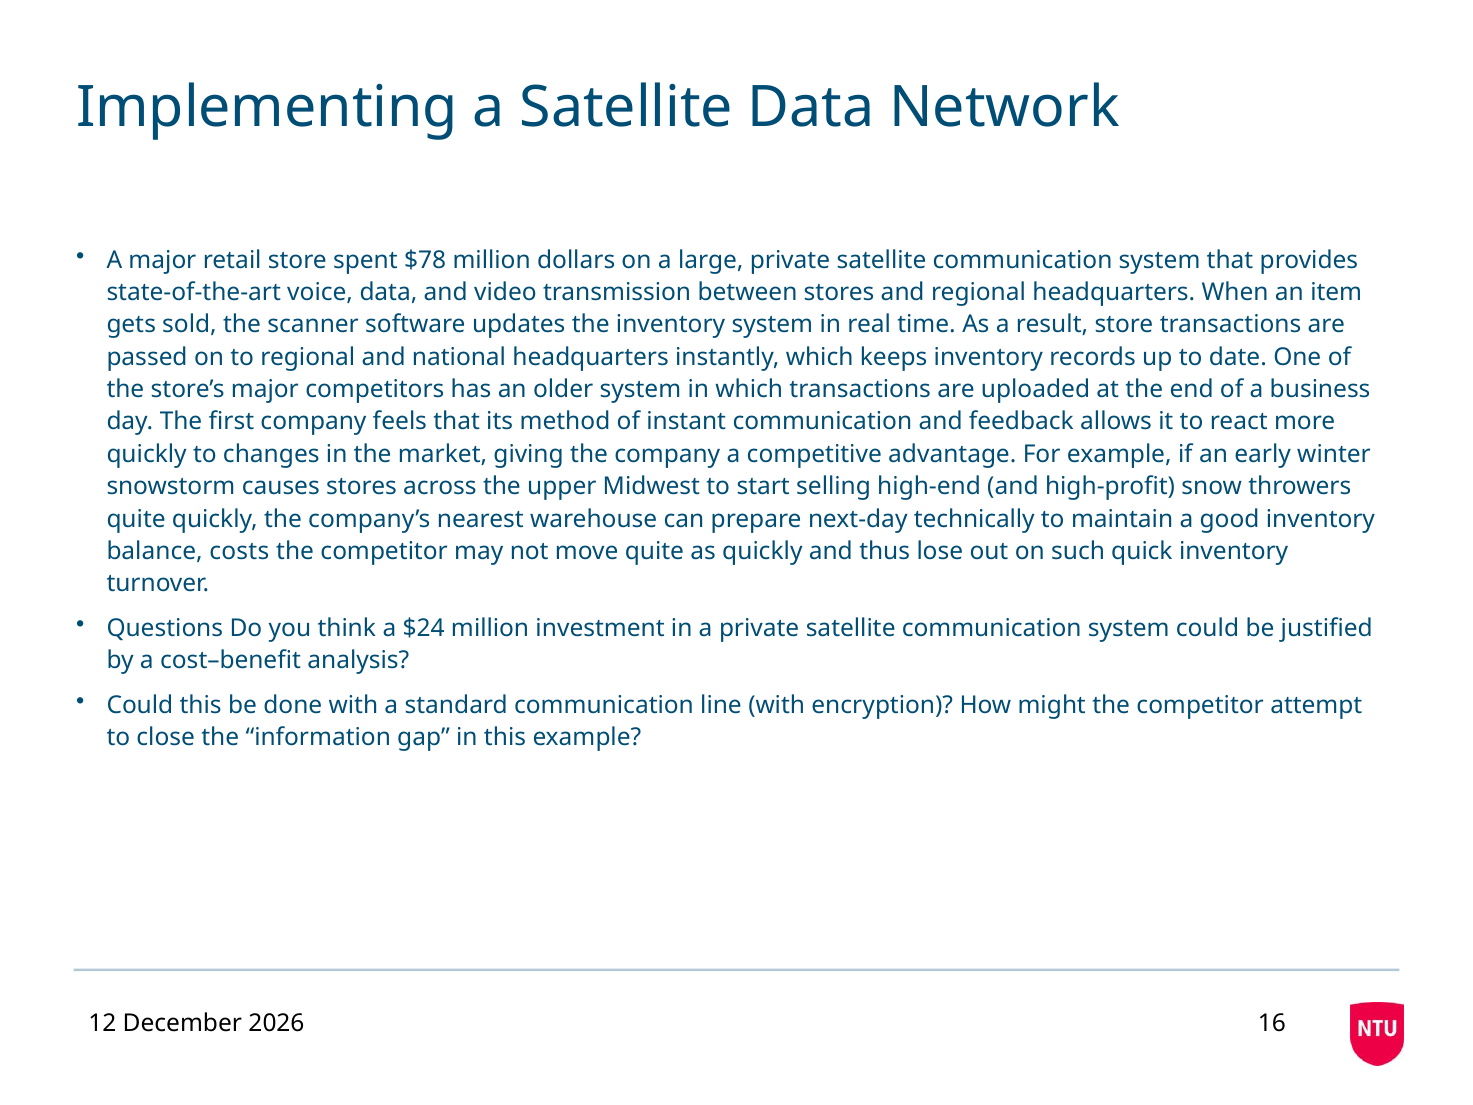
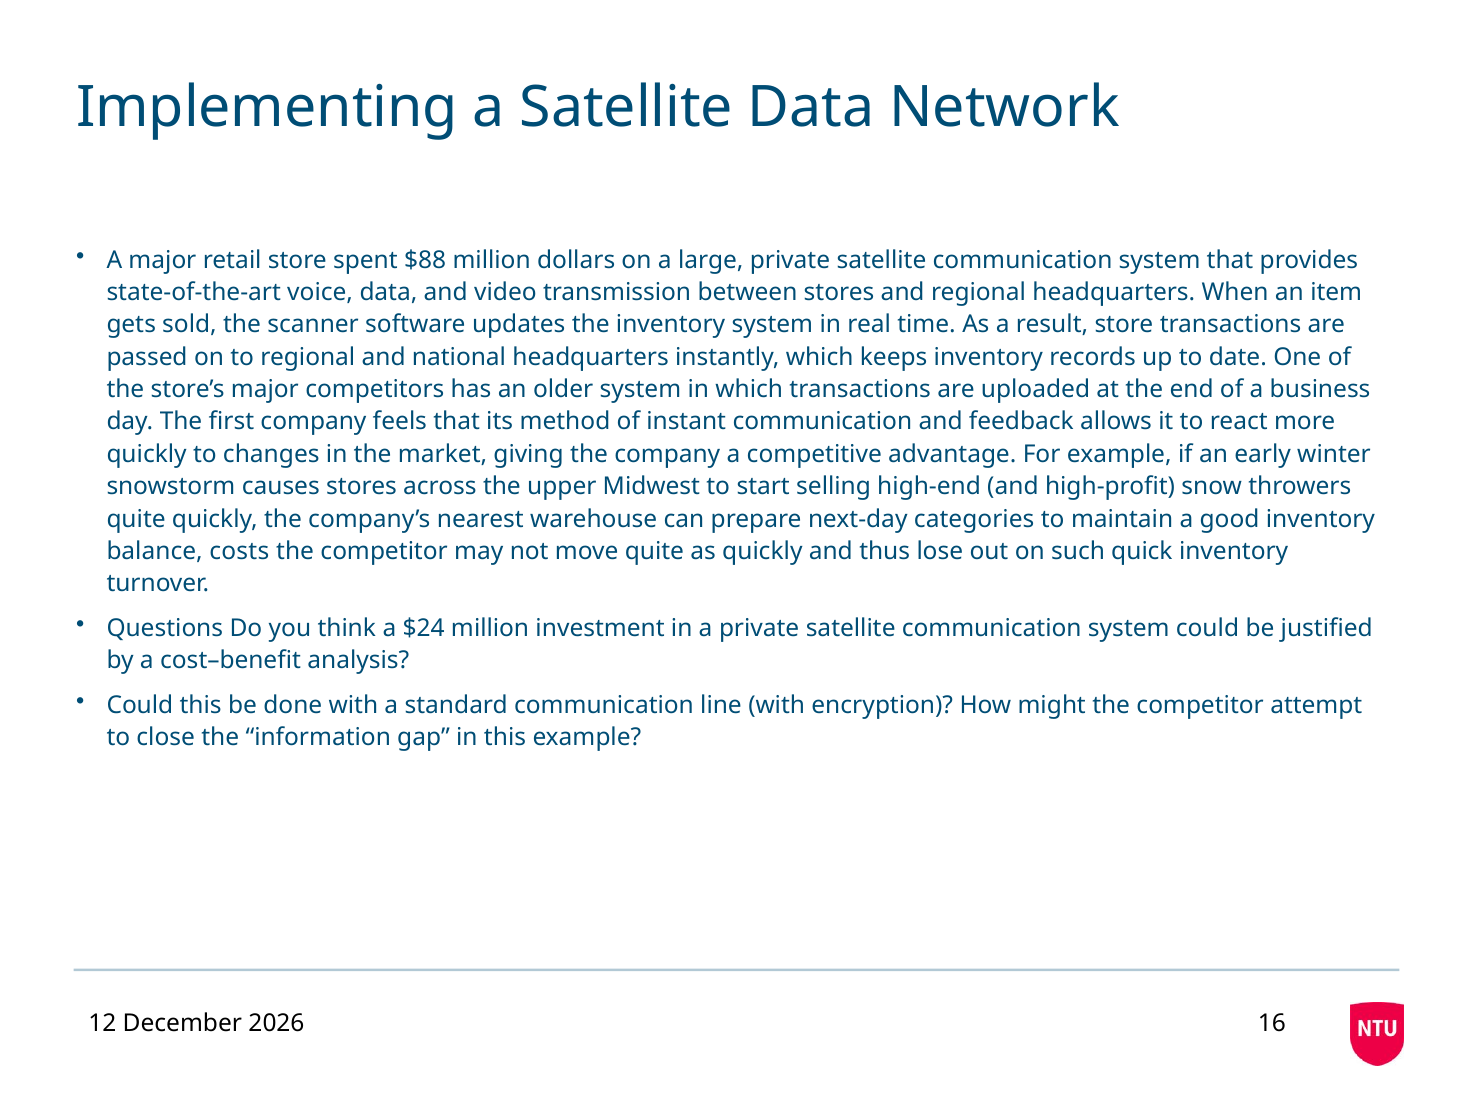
$78: $78 -> $88 (425, 260)
technically: technically -> categories (974, 519)
